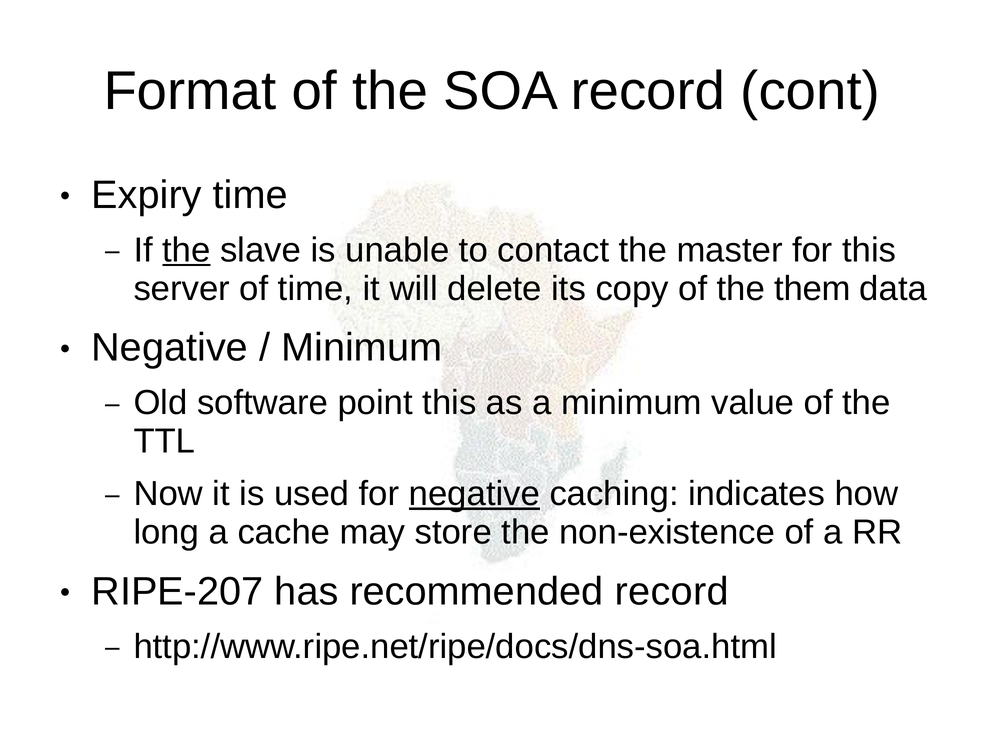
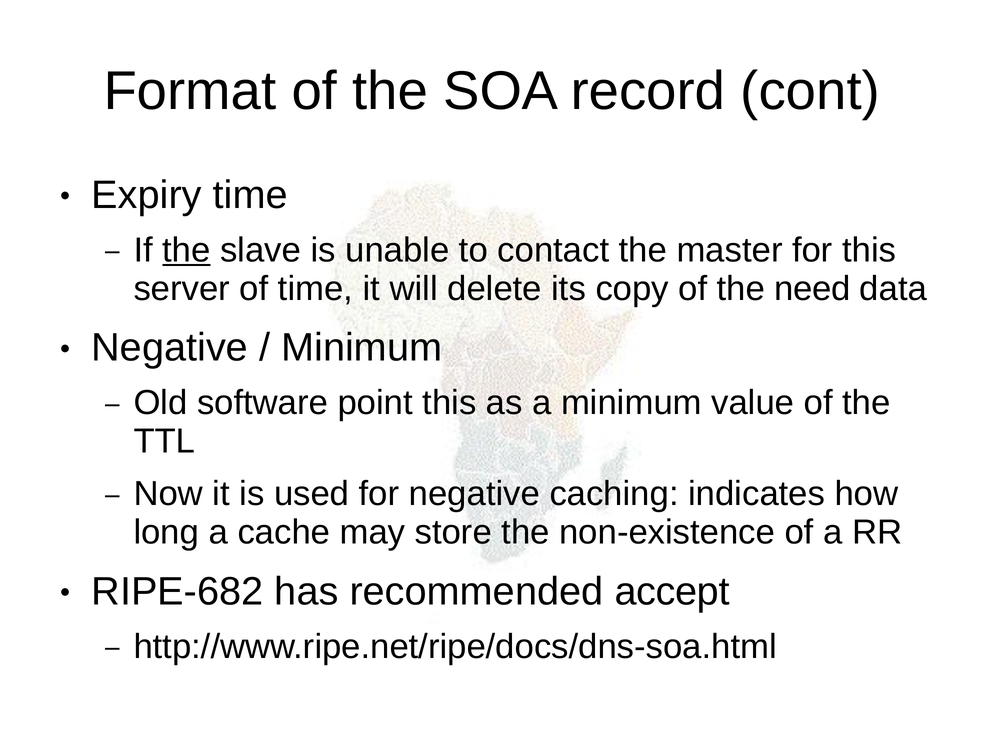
them: them -> need (812, 289)
negative underline: present -> none (474, 494)
RIPE-207: RIPE-207 -> RIPE-682 (177, 592)
recommended record: record -> accept (672, 592)
